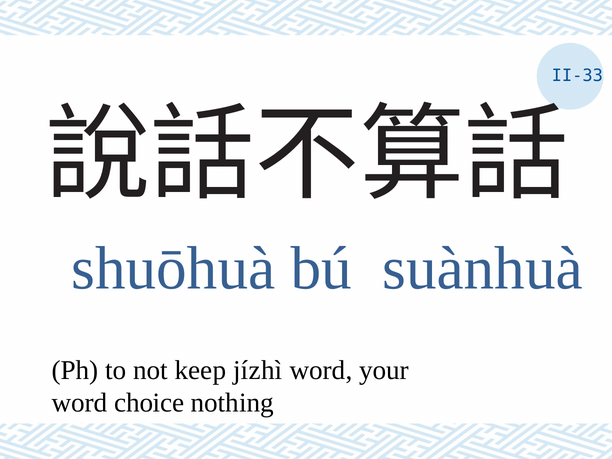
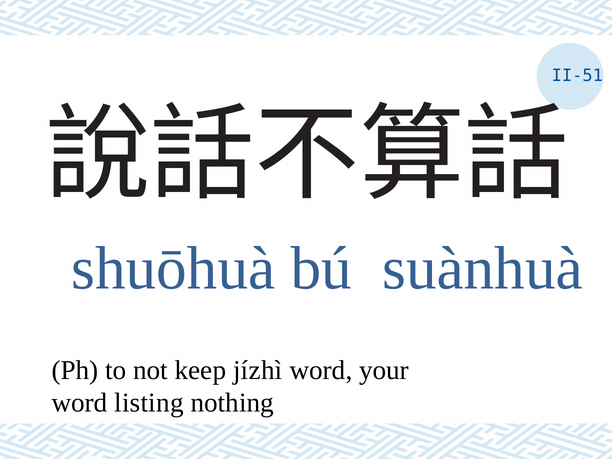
II-33: II-33 -> II-51 (577, 76)
choice: choice -> listing (149, 403)
